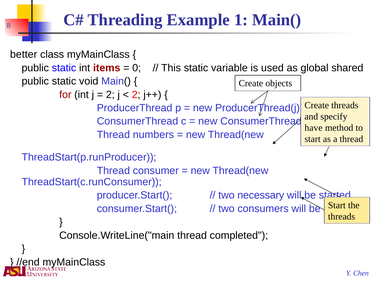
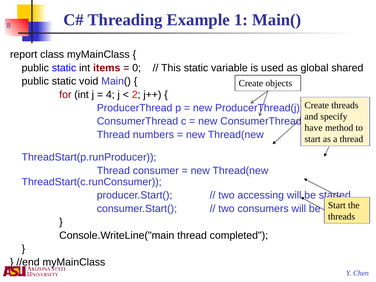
better: better -> report (24, 54)
2: 2 -> 4 (110, 95)
necessary: necessary -> accessing (261, 195)
